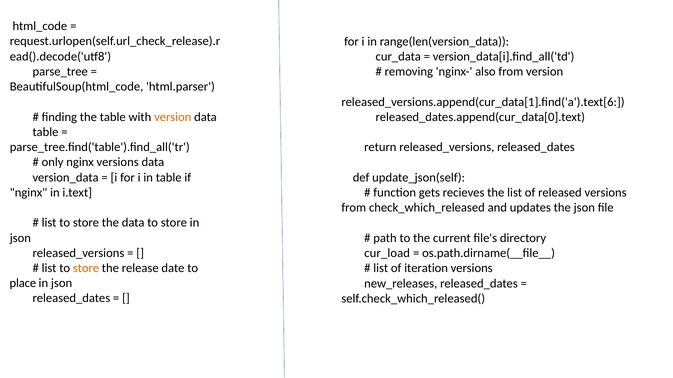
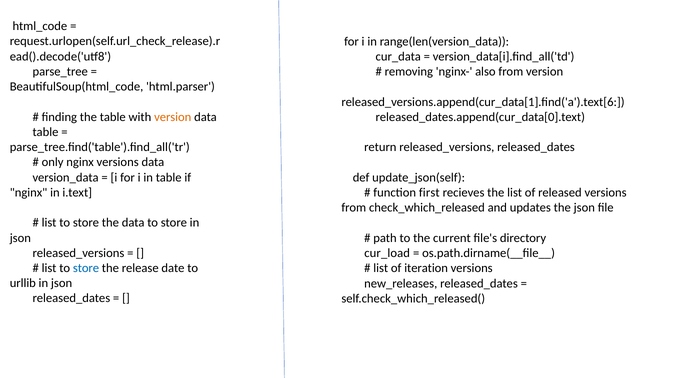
gets: gets -> first (429, 193)
store colour: orange -> blue (86, 268)
place: place -> urllib (23, 284)
